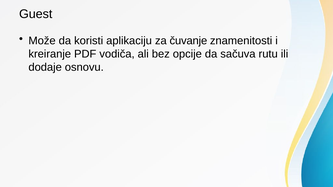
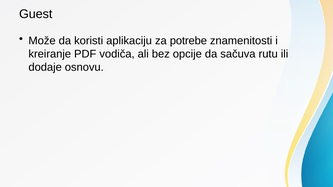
čuvanje: čuvanje -> potrebe (188, 41)
